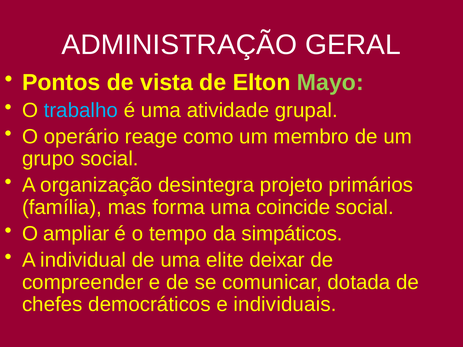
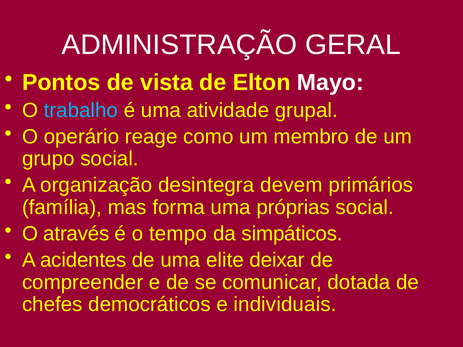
Mayo colour: light green -> white (330, 83)
projeto: projeto -> devem (291, 185)
coincide: coincide -> próprias (293, 208)
ampliar: ampliar -> através (76, 234)
individual: individual -> acidentes (83, 260)
